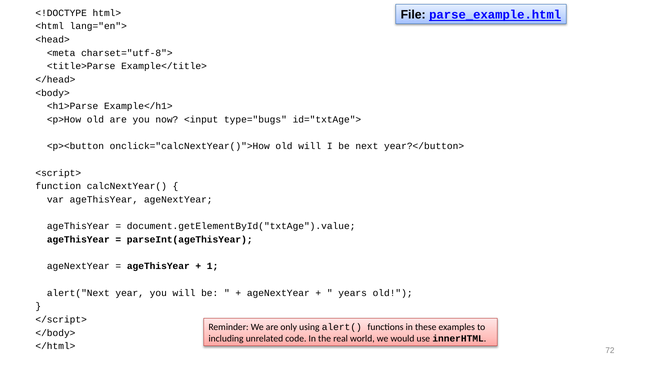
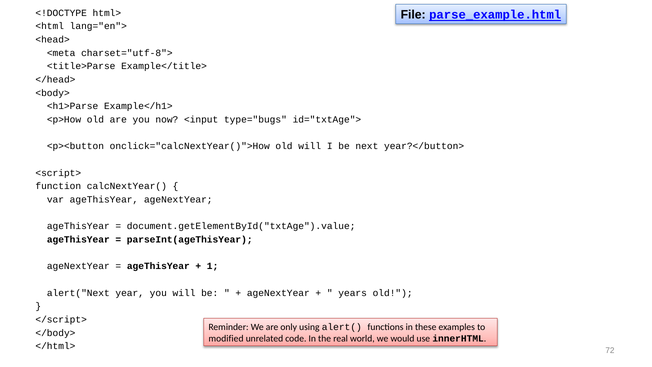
including: including -> modified (226, 338)
